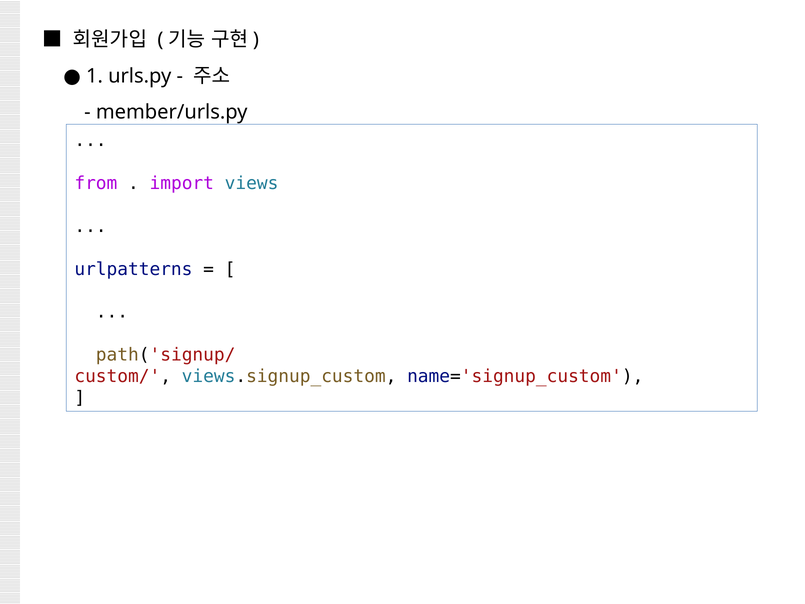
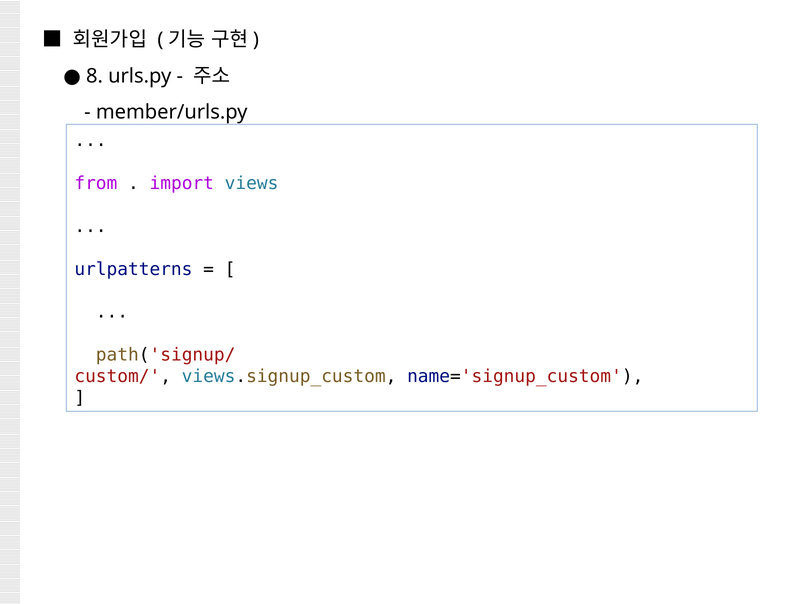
1: 1 -> 8 (95, 76)
